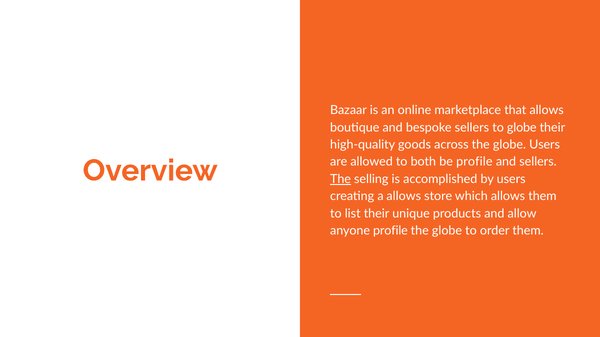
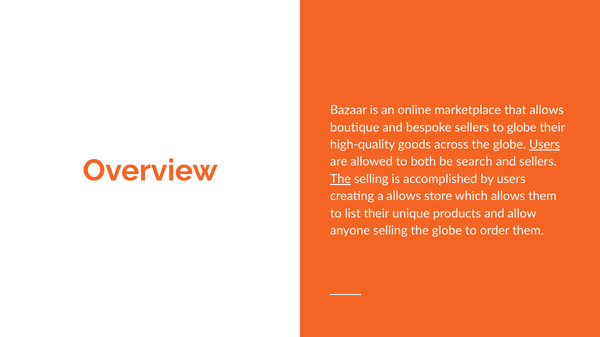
Users underline: none -> present (545, 145)
be profile: profile -> search (474, 162)
anyone profile: profile -> selling (390, 231)
